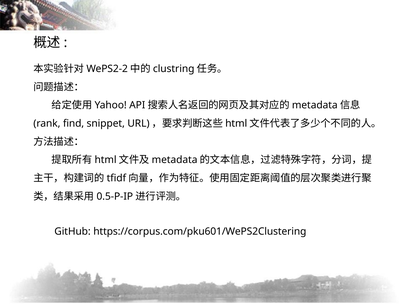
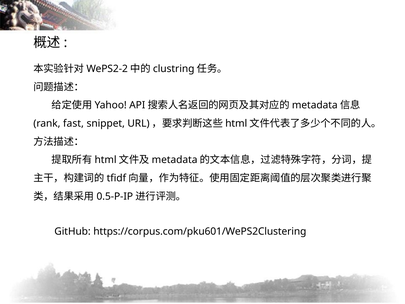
find: find -> fast (73, 123)
